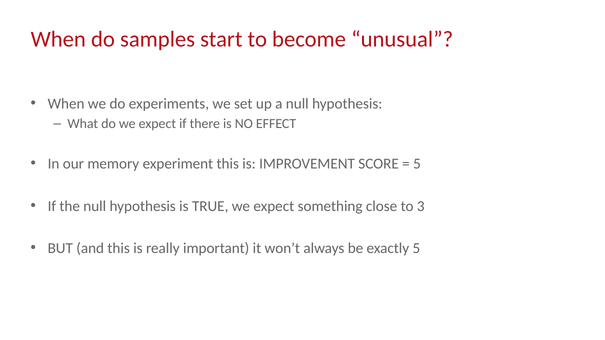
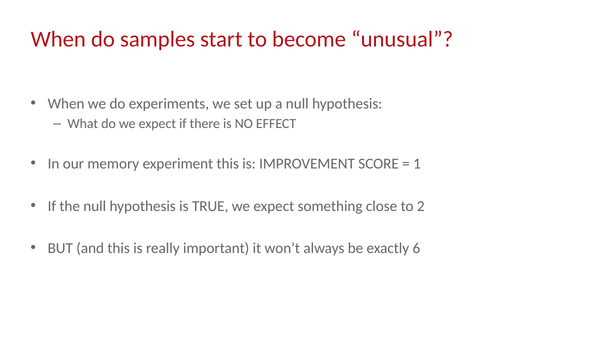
5: 5 -> 1 (417, 164)
3: 3 -> 2 (421, 206)
exactly 5: 5 -> 6 (416, 249)
